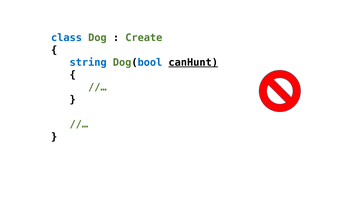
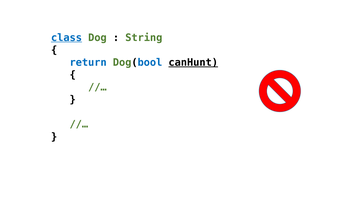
class underline: none -> present (67, 38)
Create: Create -> String (144, 38)
string: string -> return (88, 62)
